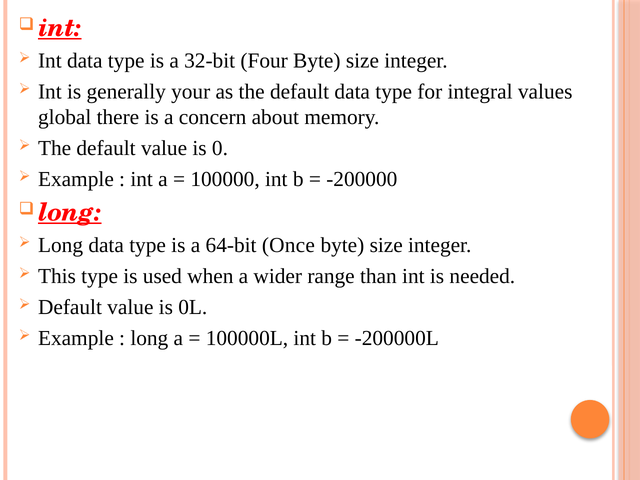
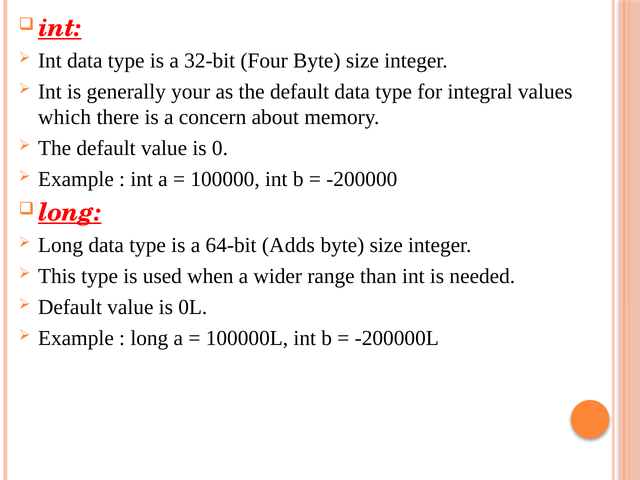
global: global -> which (65, 117)
Once: Once -> Adds (288, 245)
